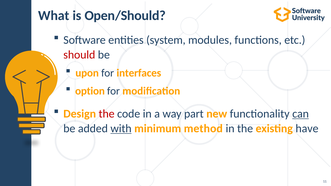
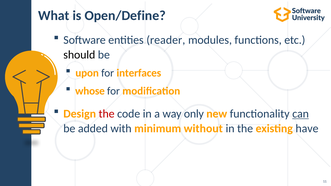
Open/Should: Open/Should -> Open/Define (125, 16)
system: system -> reader (166, 40)
should colour: red -> black (79, 55)
option: option -> whose (90, 91)
part: part -> only (194, 114)
with underline: present -> none (121, 129)
method: method -> without (203, 129)
